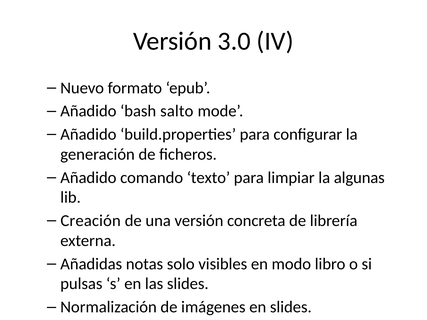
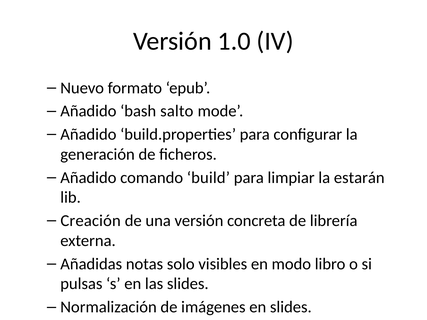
3.0: 3.0 -> 1.0 (234, 41)
texto: texto -> build (208, 178)
algunas: algunas -> estarán (359, 178)
